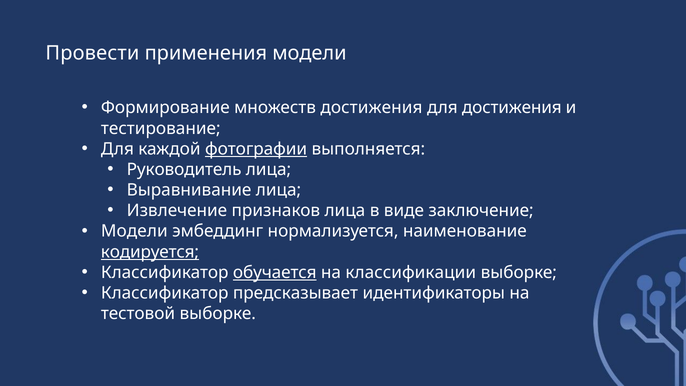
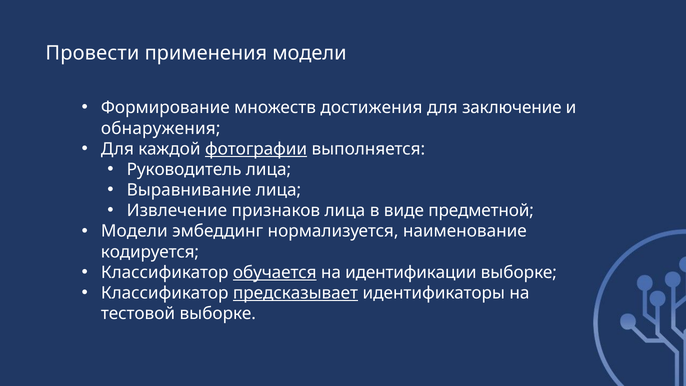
для достижения: достижения -> заключение (512, 108)
тестирование: тестирование -> обнаружения (161, 128)
заключение: заключение -> предметной (481, 211)
кодируется underline: present -> none (150, 252)
классификации: классификации -> идентификации (411, 272)
предсказывает underline: none -> present (296, 293)
